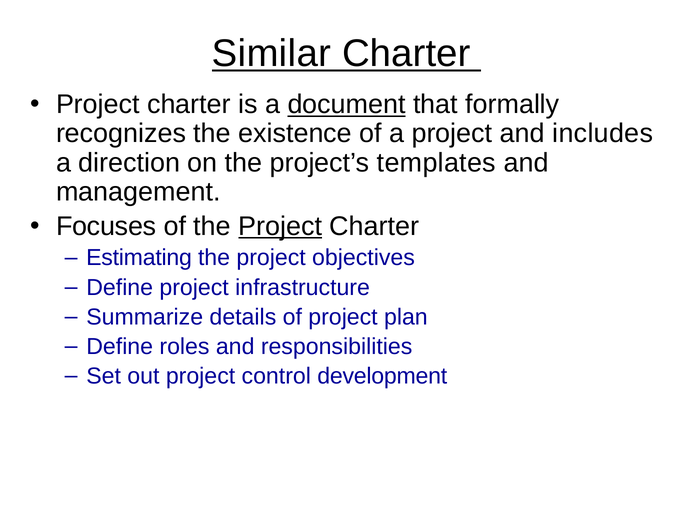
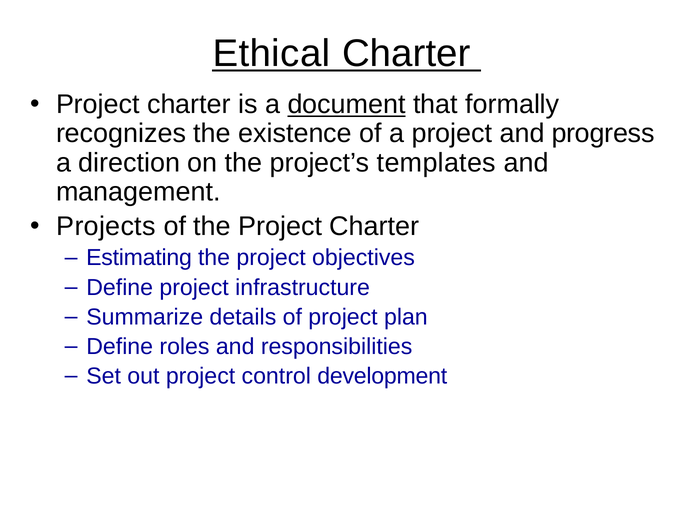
Similar: Similar -> Ethical (271, 54)
includes: includes -> progress (603, 133)
Focuses: Focuses -> Projects (106, 226)
Project underline: present -> none (280, 226)
